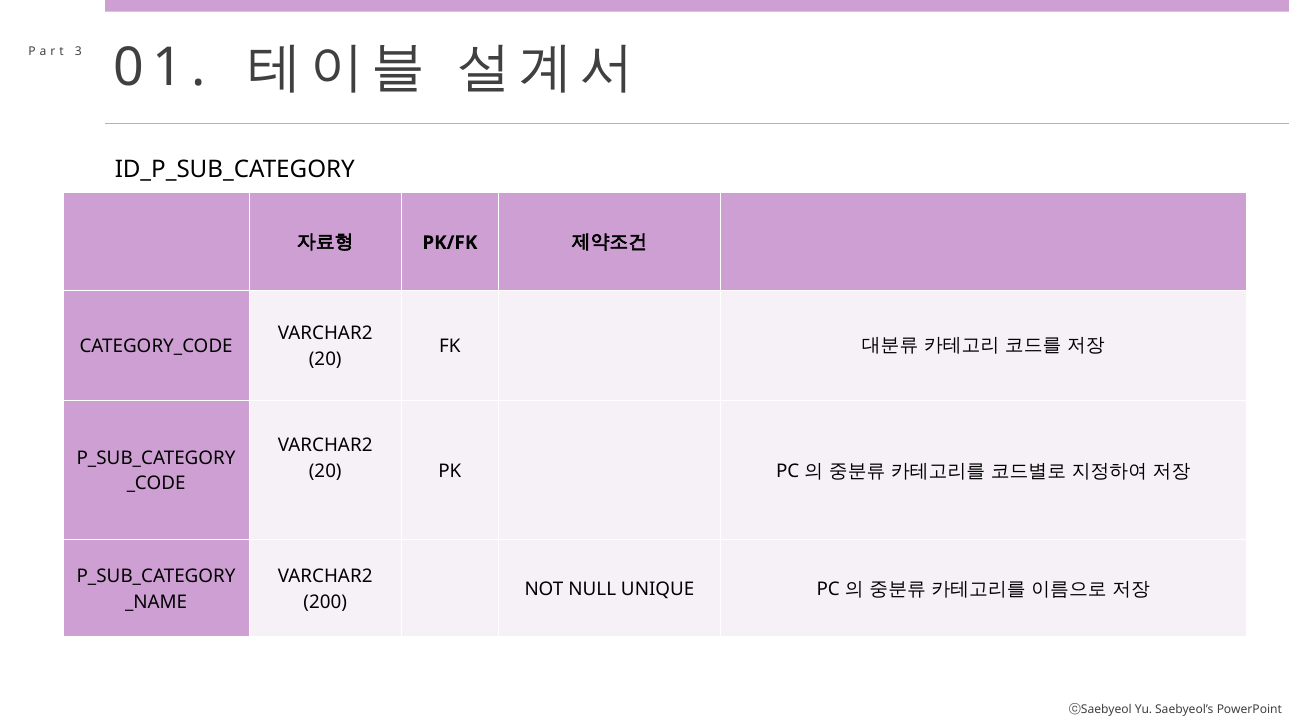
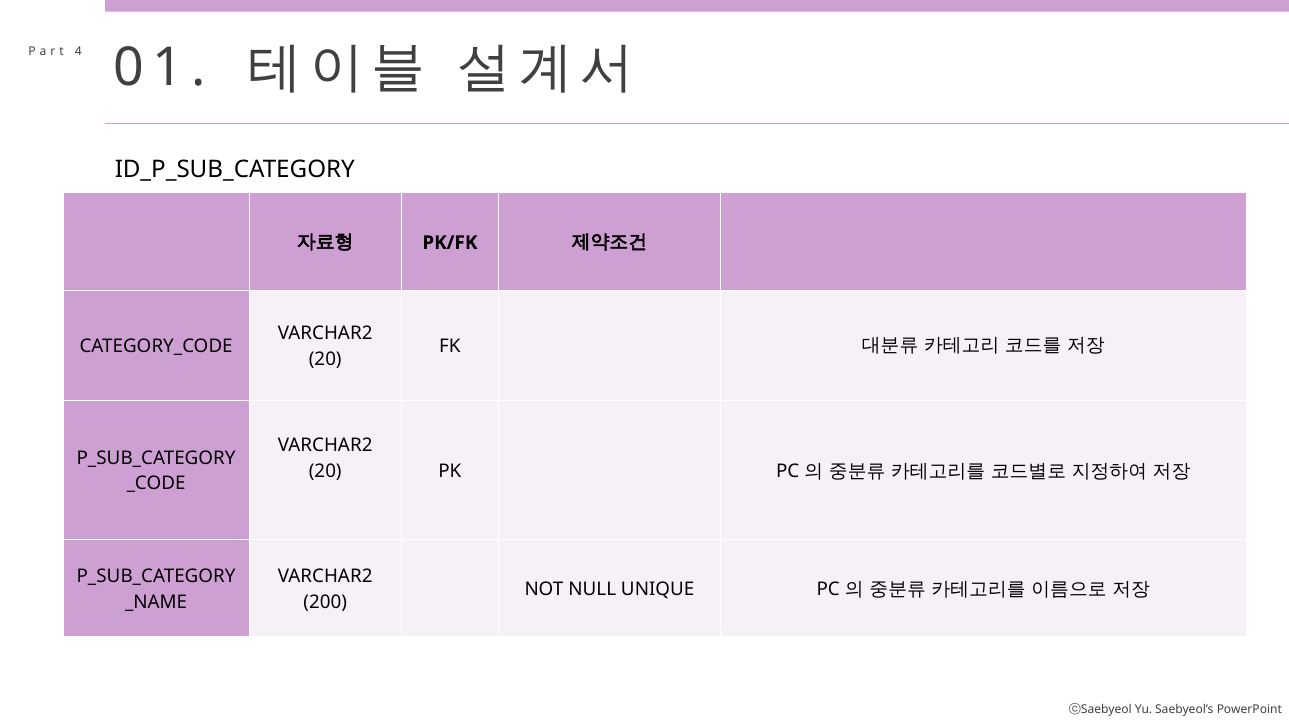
3: 3 -> 4 (78, 51)
